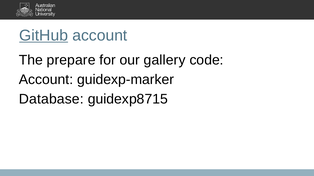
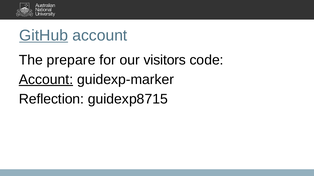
gallery: gallery -> visitors (165, 60)
Account underline: none -> present (46, 80)
Database: Database -> Reflection (51, 99)
